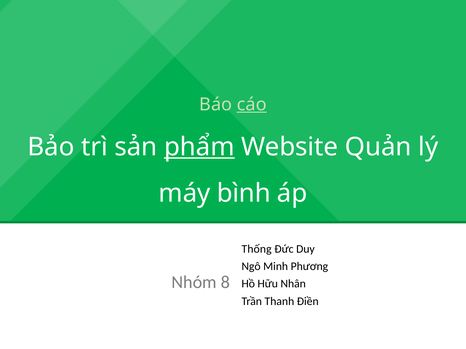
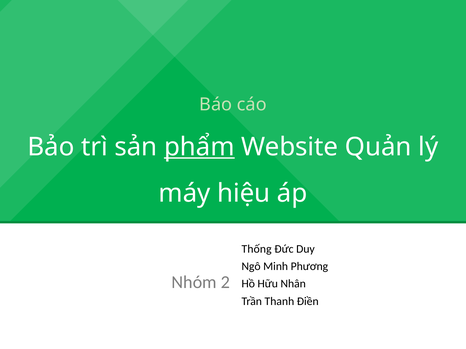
cáo underline: present -> none (252, 105)
bình: bình -> hiệu (244, 194)
8: 8 -> 2 (225, 283)
